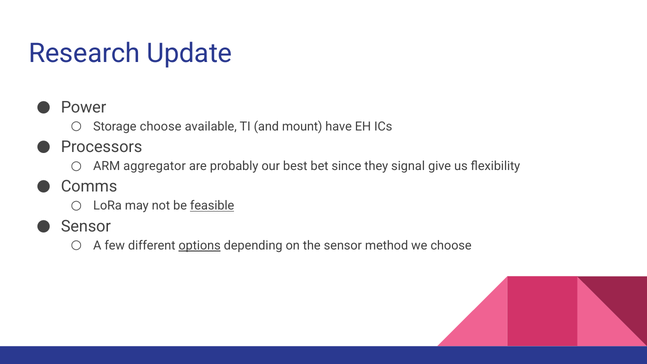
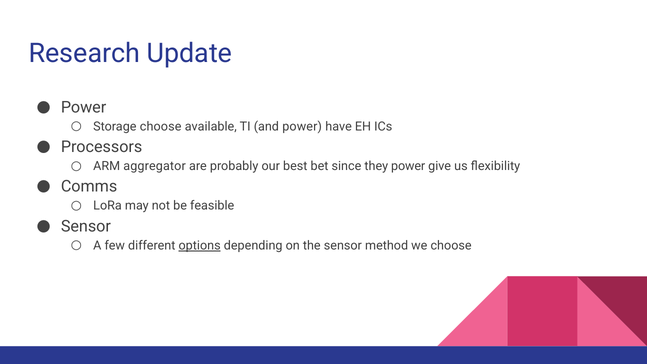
and mount: mount -> power (302, 126)
they signal: signal -> power (408, 166)
feasible underline: present -> none (212, 206)
